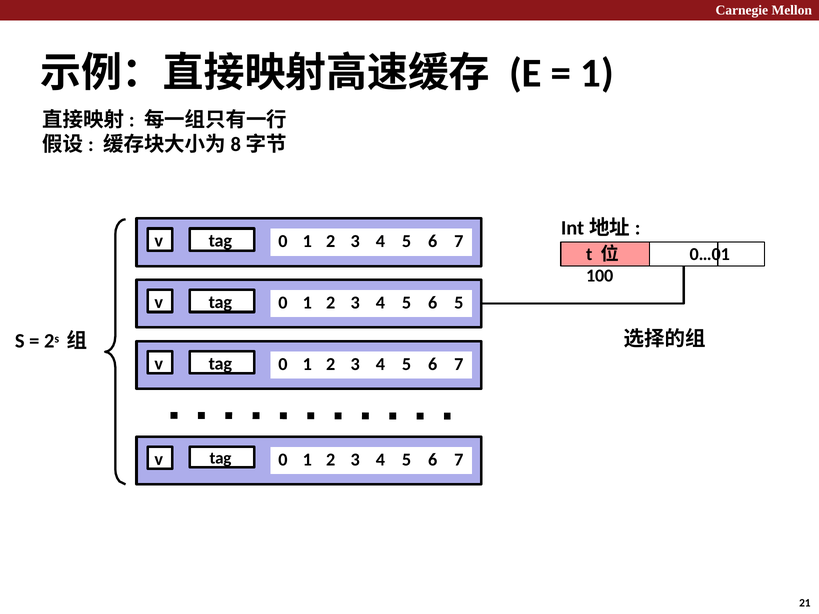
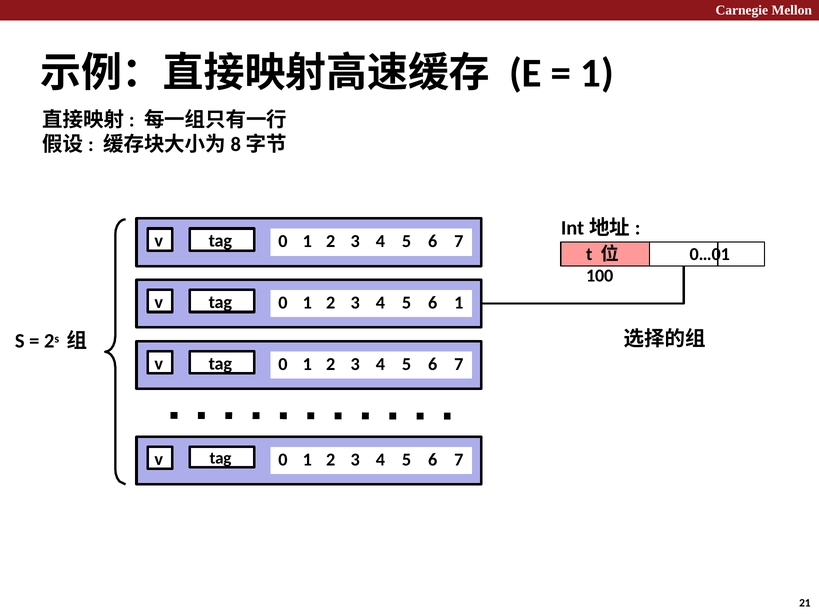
6 5: 5 -> 1 (459, 303)
